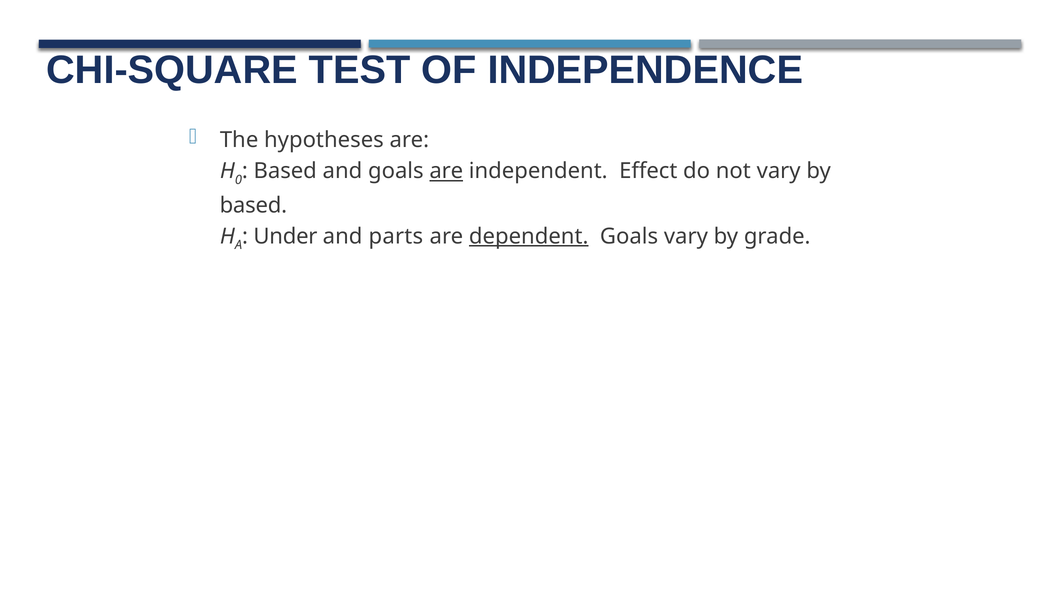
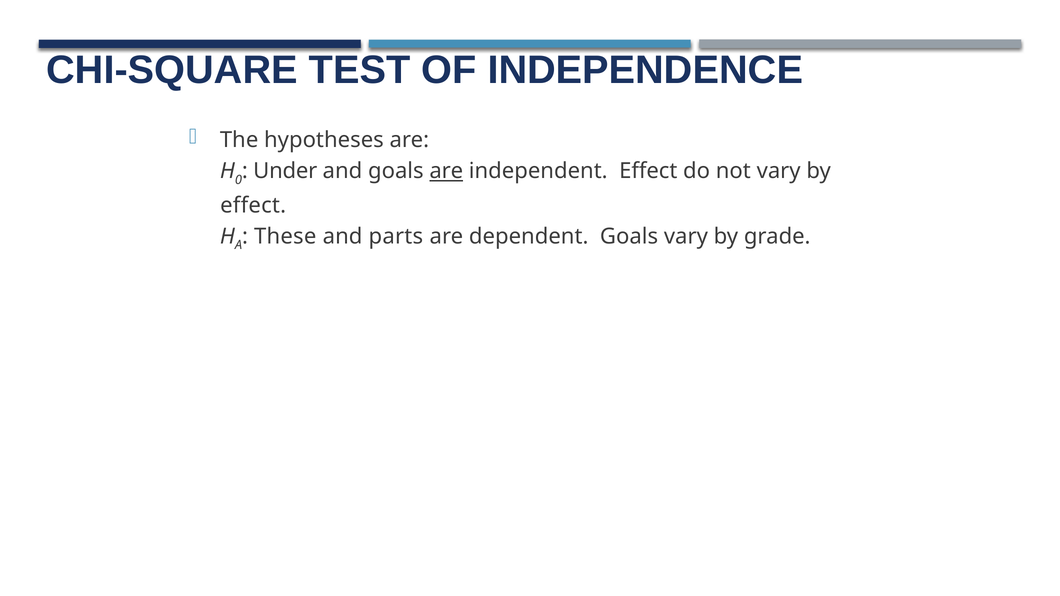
Based: Based -> Under (285, 171)
based: based -> effect (253, 205)
Under: Under -> These (285, 236)
dependent underline: present -> none (529, 236)
